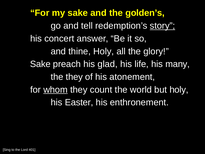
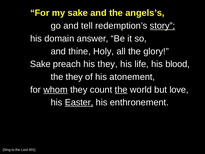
golden’s: golden’s -> angels’s (145, 13)
concert: concert -> domain (59, 38)
his glad: glad -> they (108, 64)
many: many -> blood (178, 64)
the underline: none -> present (121, 90)
but holy: holy -> love (179, 90)
Easter underline: none -> present (79, 102)
